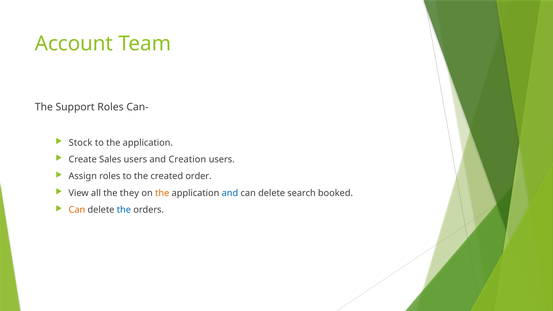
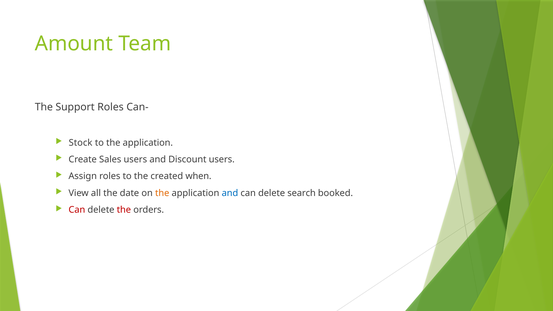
Account: Account -> Amount (74, 44)
Creation: Creation -> Discount (187, 159)
order: order -> when (198, 176)
they: they -> date (129, 193)
Can colour: orange -> red (77, 210)
the colour: blue -> red (124, 210)
